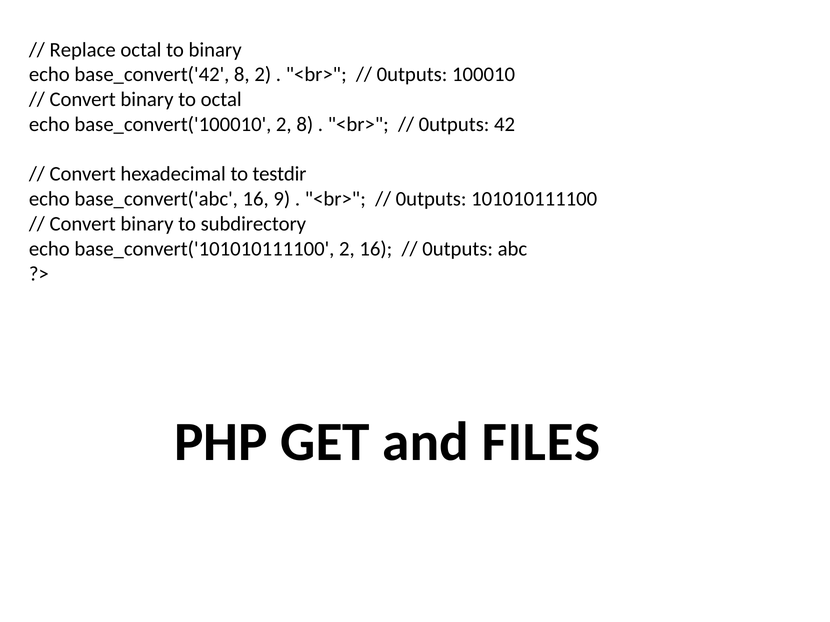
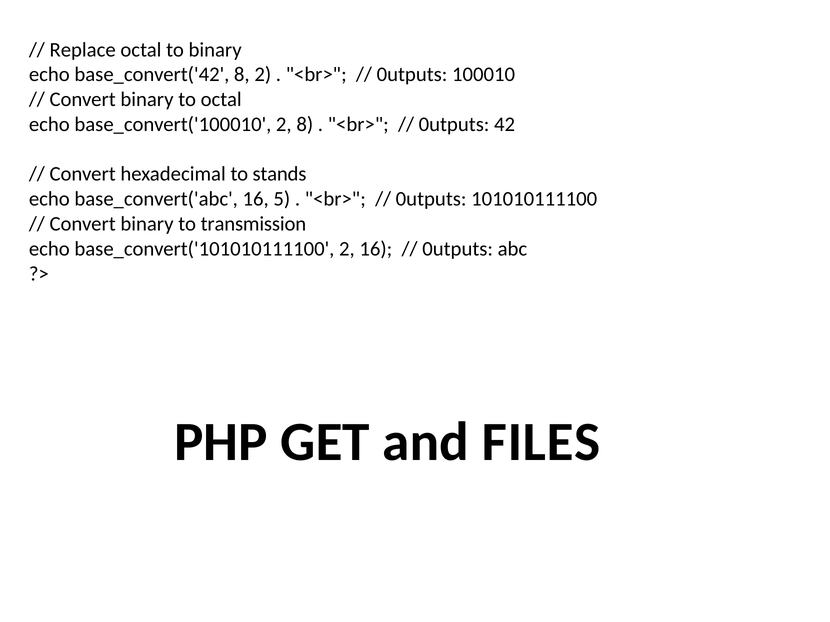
testdir: testdir -> stands (279, 174)
9: 9 -> 5 (282, 199)
subdirectory: subdirectory -> transmission (253, 224)
